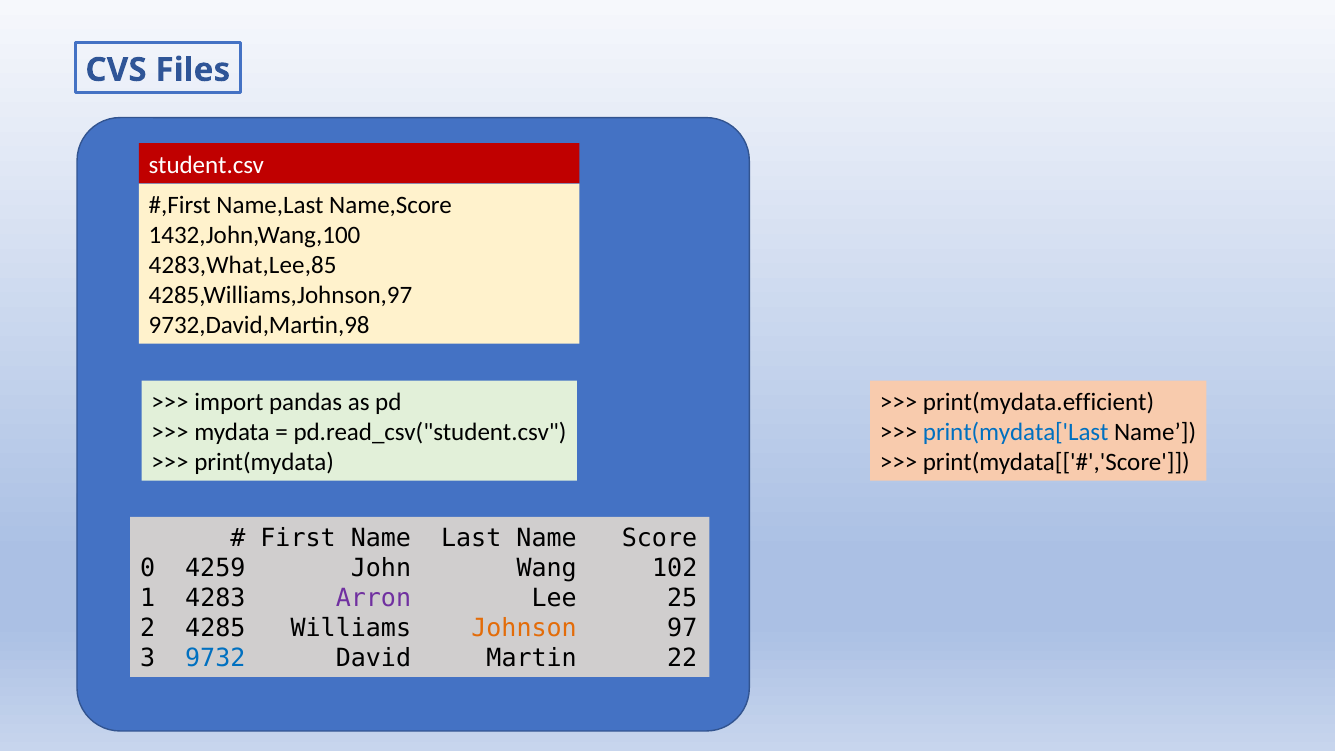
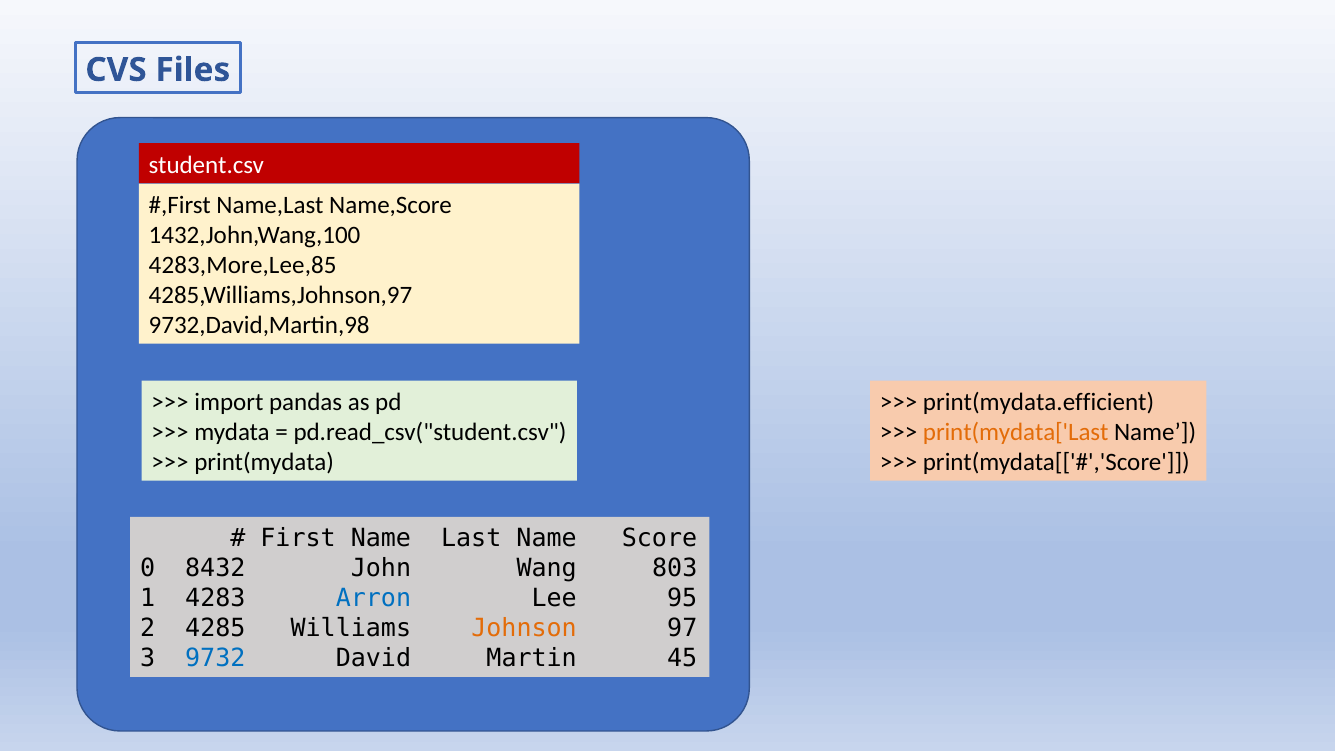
4283,What,Lee,85: 4283,What,Lee,85 -> 4283,More,Lee,85 (243, 265)
print(mydata['Last colour: blue -> orange (1016, 432)
4259: 4259 -> 8432 (215, 569)
102: 102 -> 803 (675, 569)
Arron colour: purple -> blue (373, 599)
25: 25 -> 95 (682, 599)
22: 22 -> 45 (682, 659)
